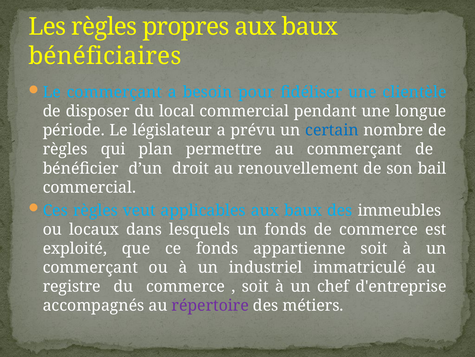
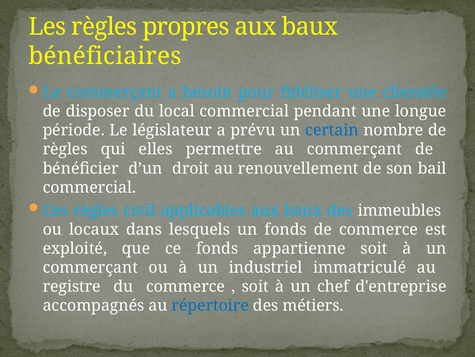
plan: plan -> elles (156, 149)
veut: veut -> civil (139, 210)
répertoire colour: purple -> blue (210, 305)
